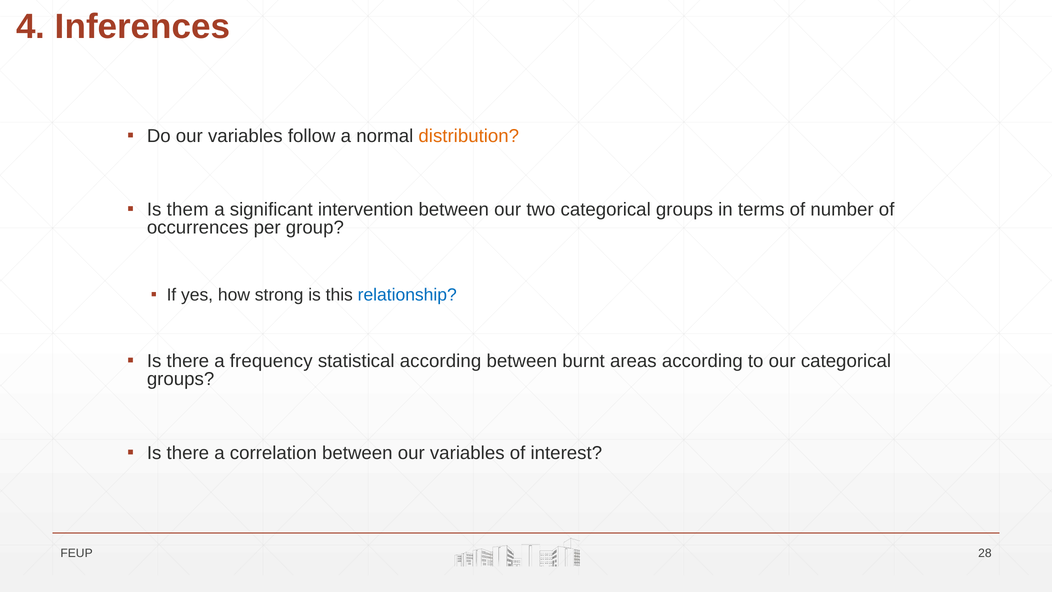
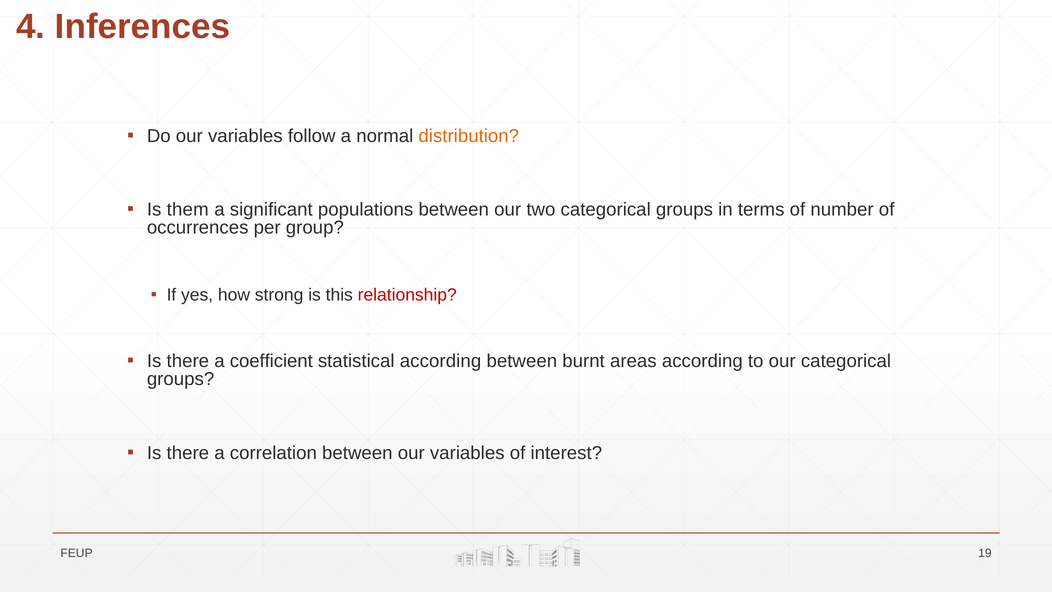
intervention: intervention -> populations (366, 210)
relationship colour: blue -> red (407, 295)
frequency: frequency -> coefficient (271, 361)
28: 28 -> 19 (985, 553)
